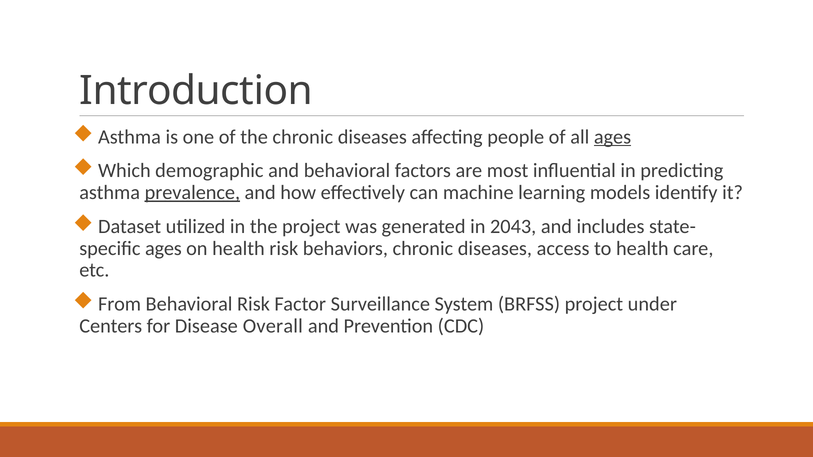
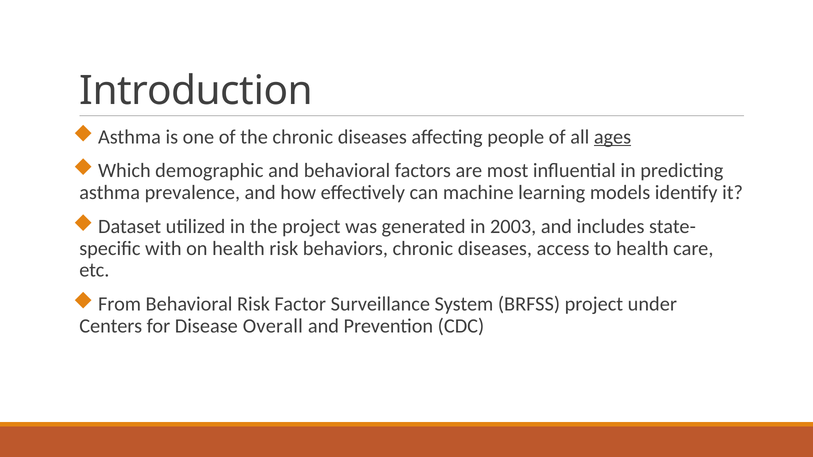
prevalence underline: present -> none (192, 193)
2043: 2043 -> 2003 (513, 227)
ages: ages -> with (163, 248)
